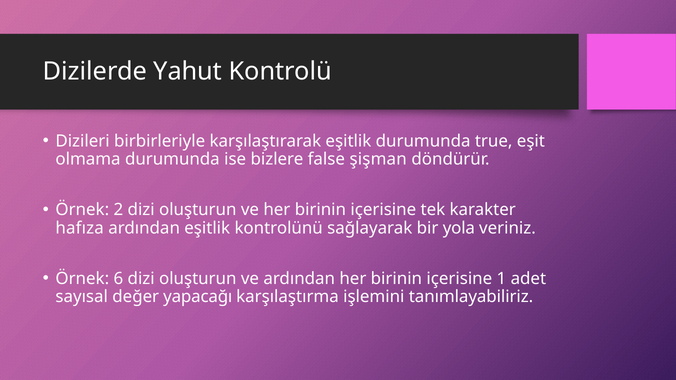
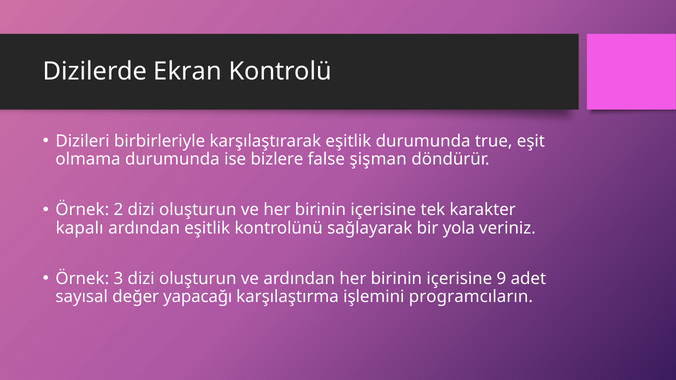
Yahut: Yahut -> Ekran (188, 72)
hafıza: hafıza -> kapalı (80, 228)
6: 6 -> 3 (118, 279)
1: 1 -> 9 (501, 279)
tanımlayabiliriz: tanımlayabiliriz -> programcıların (471, 297)
